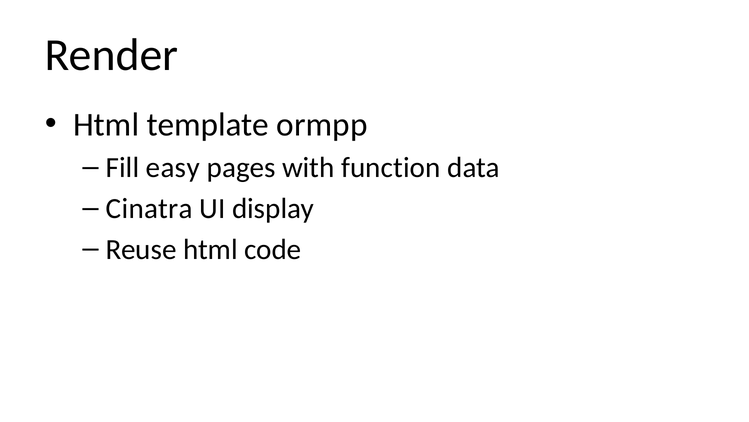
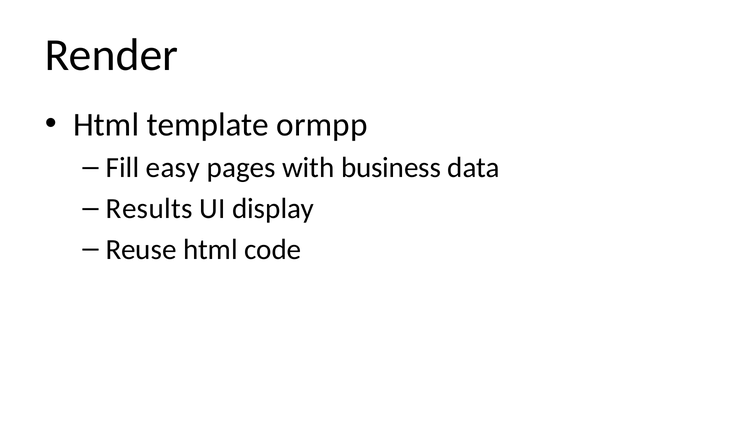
function: function -> business (391, 167)
Cinatra: Cinatra -> Results (149, 208)
